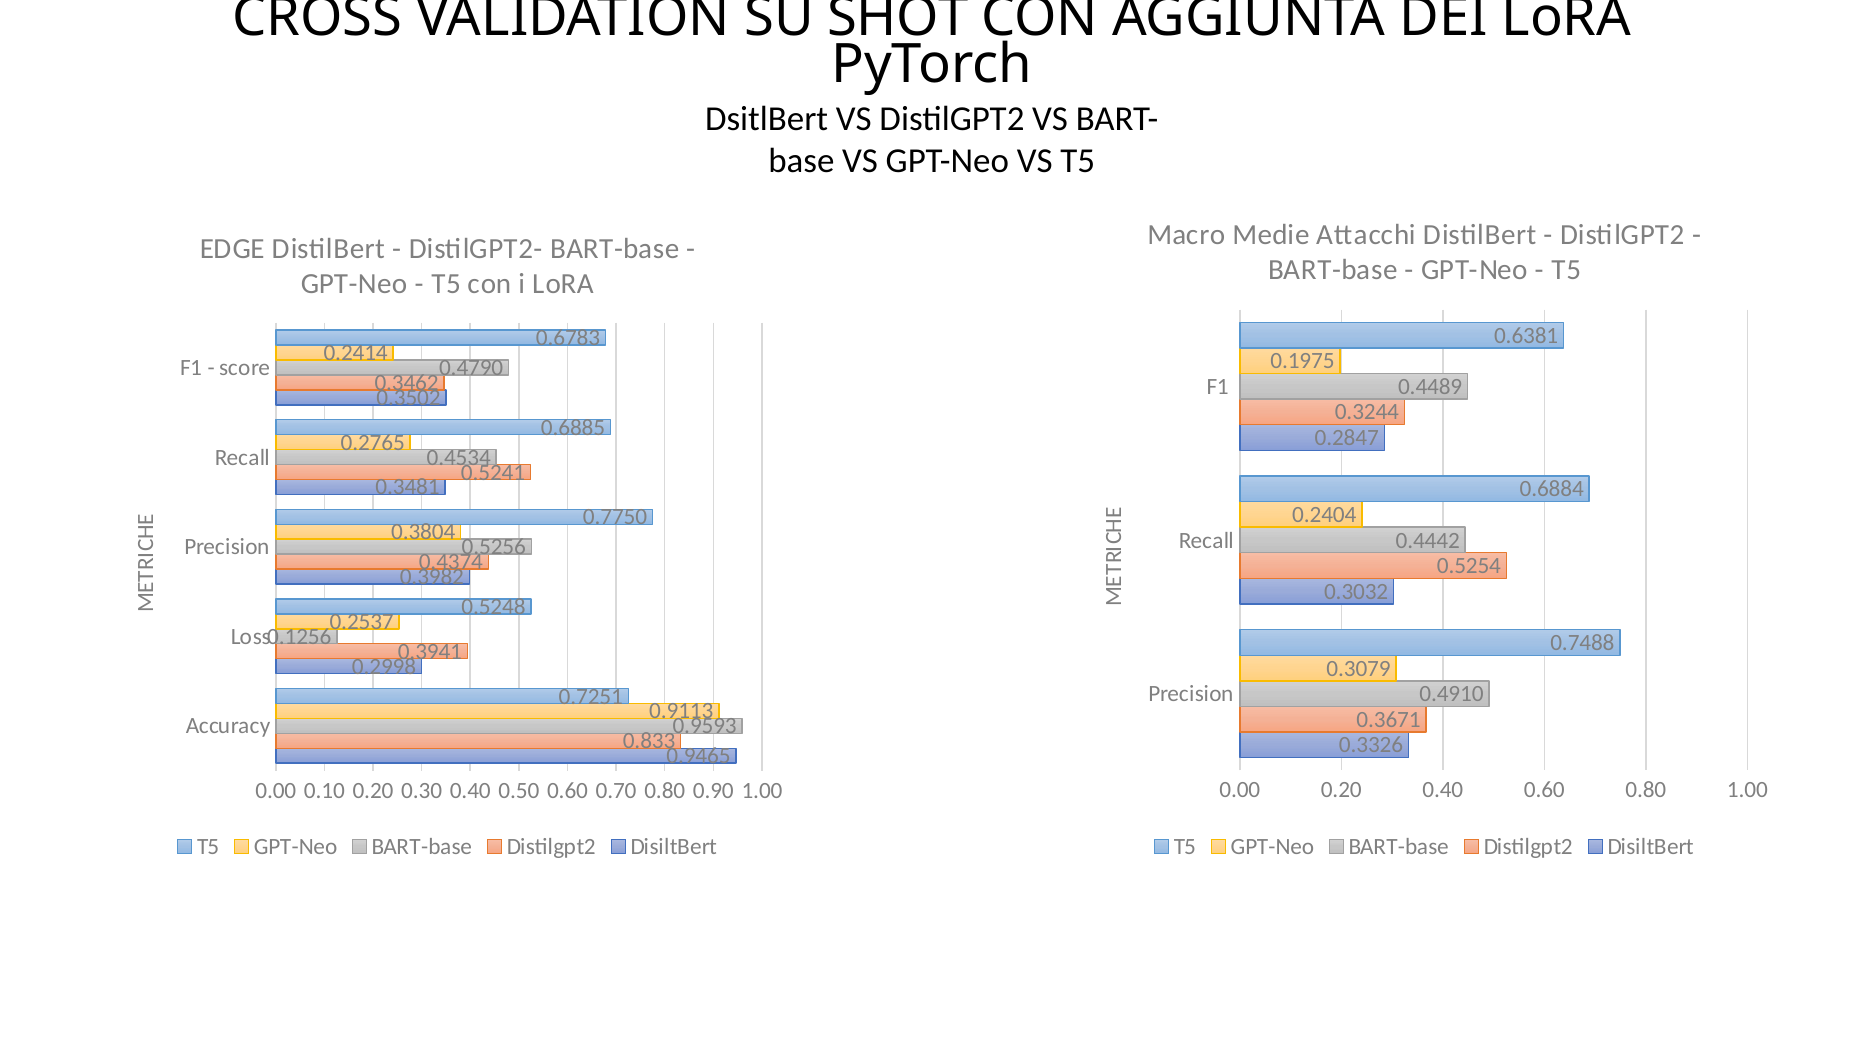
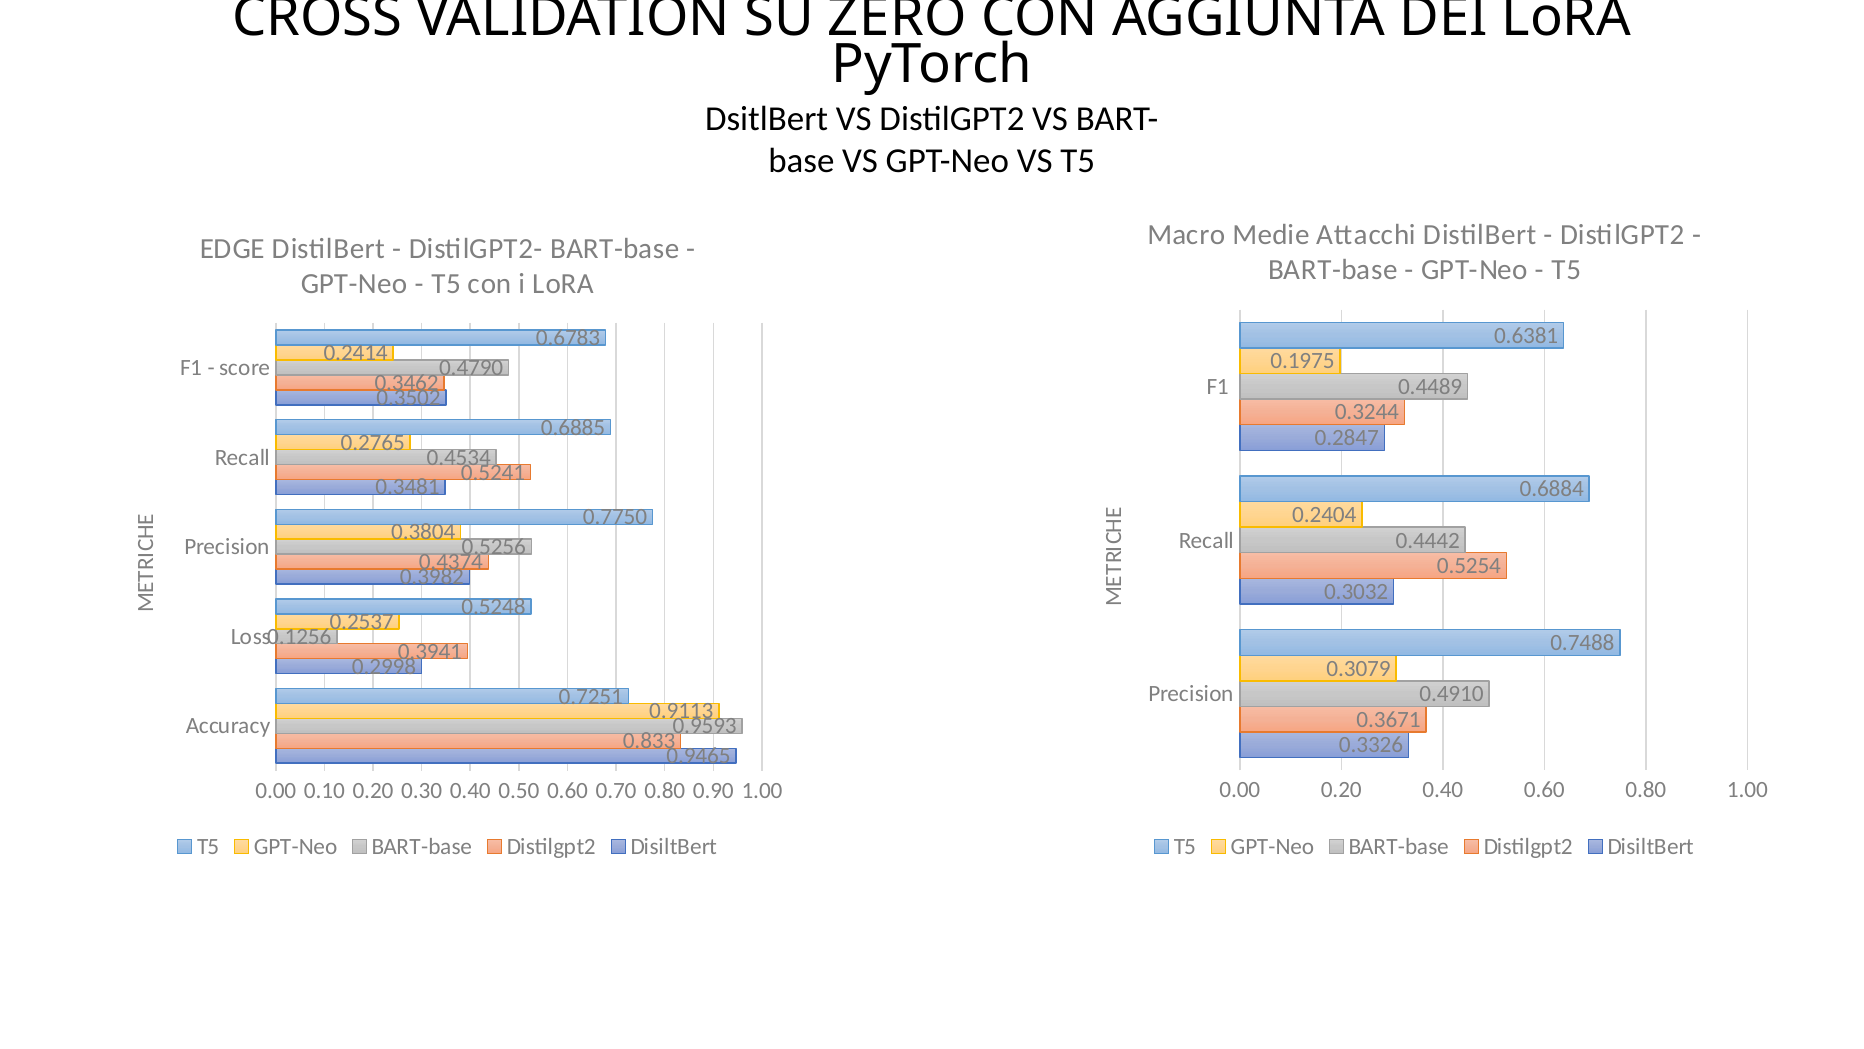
SHOT: SHOT -> ZERO (897, 18)
